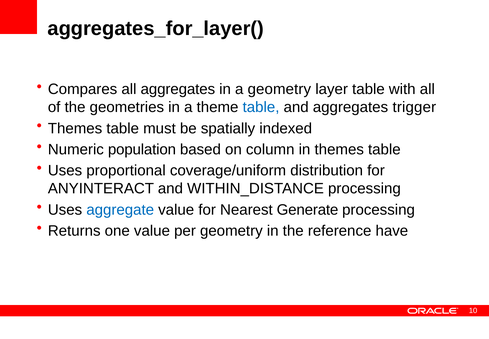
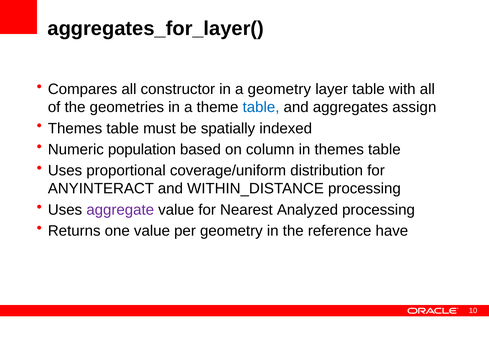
all aggregates: aggregates -> constructor (178, 89)
trigger: trigger -> assign (414, 107)
aggregate colour: blue -> purple (120, 209)
Generate: Generate -> Analyzed (308, 209)
